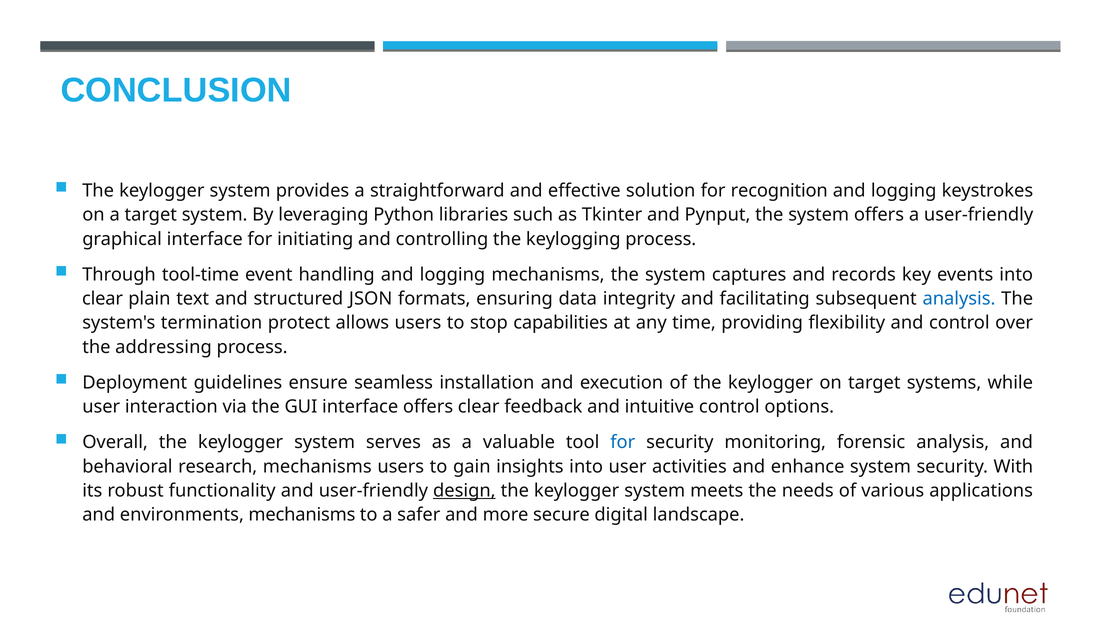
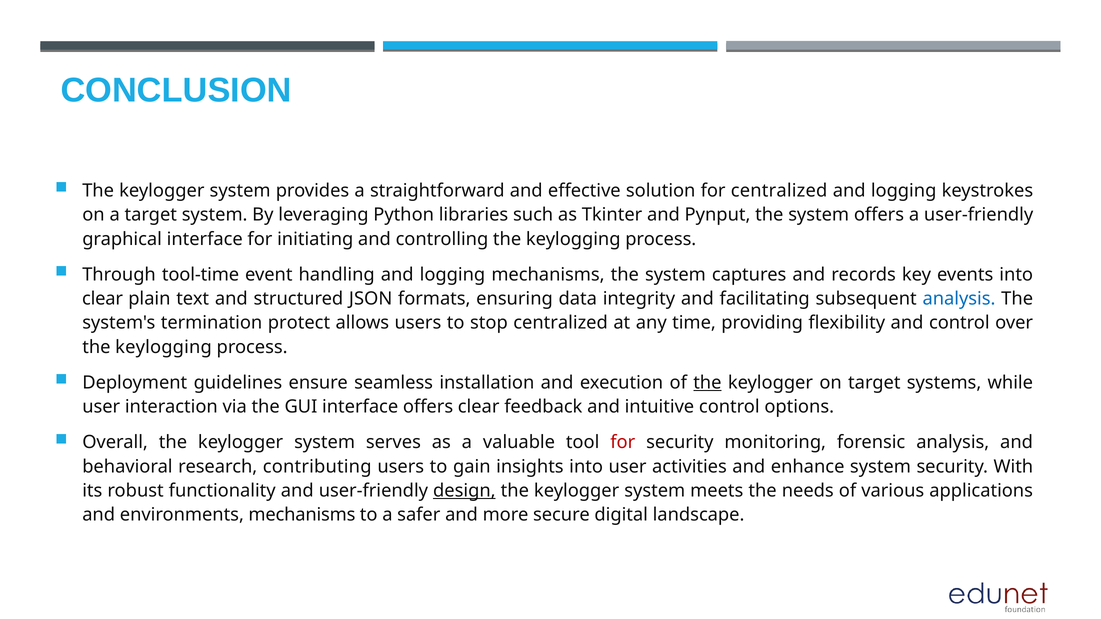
for recognition: recognition -> centralized (779, 191)
stop capabilities: capabilities -> centralized (561, 323)
addressing: addressing -> keylogging (163, 347)
the underline: none -> present (707, 383)
for colour: blue -> red (623, 443)
research mechanisms: mechanisms -> contributing (317, 467)
